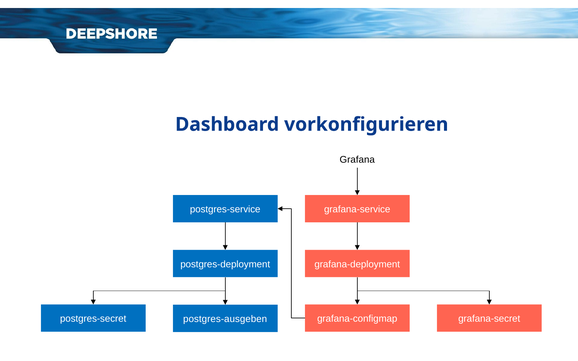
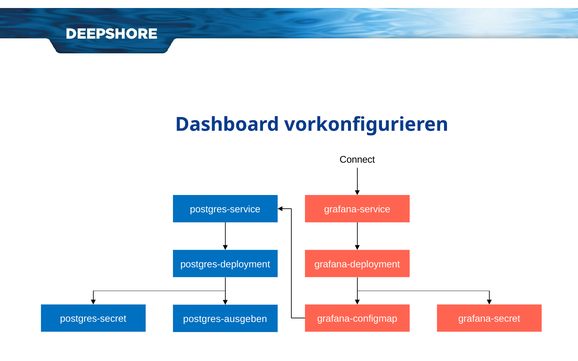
Grafana: Grafana -> Connect (357, 160)
